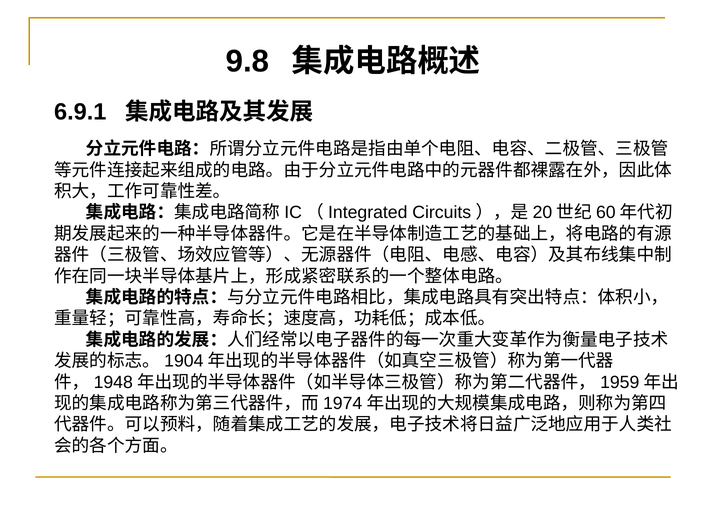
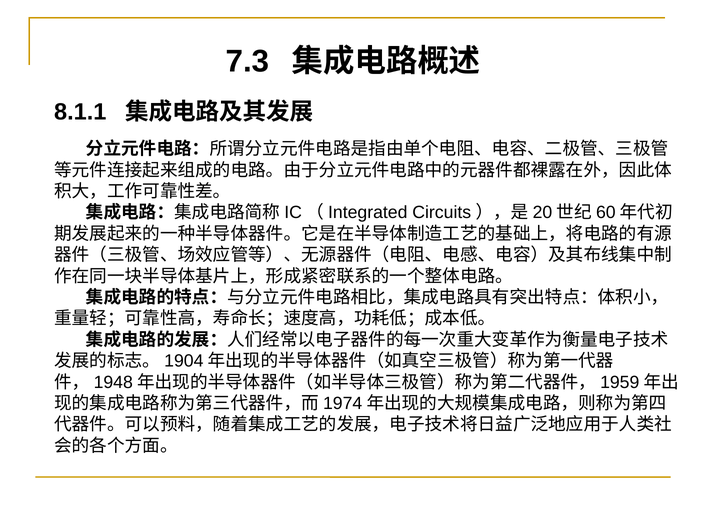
9.8: 9.8 -> 7.3 (247, 61)
6.9.1: 6.9.1 -> 8.1.1 (80, 112)
